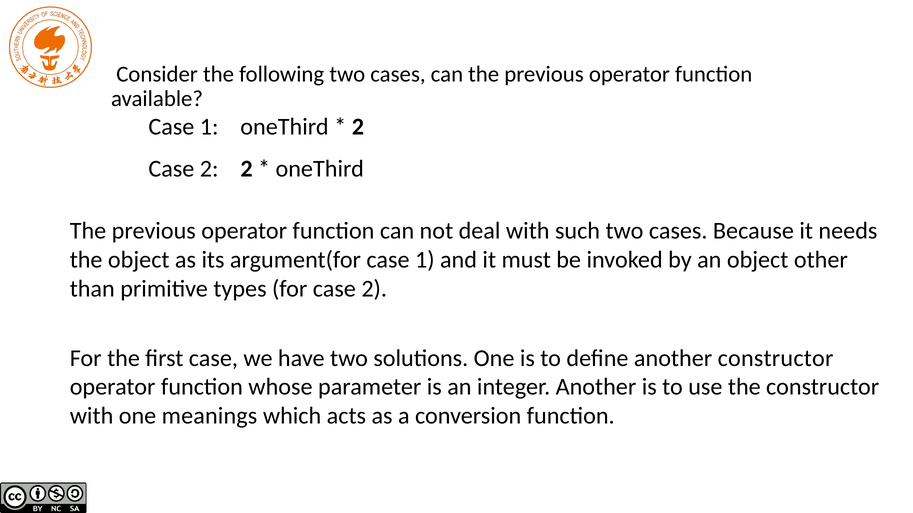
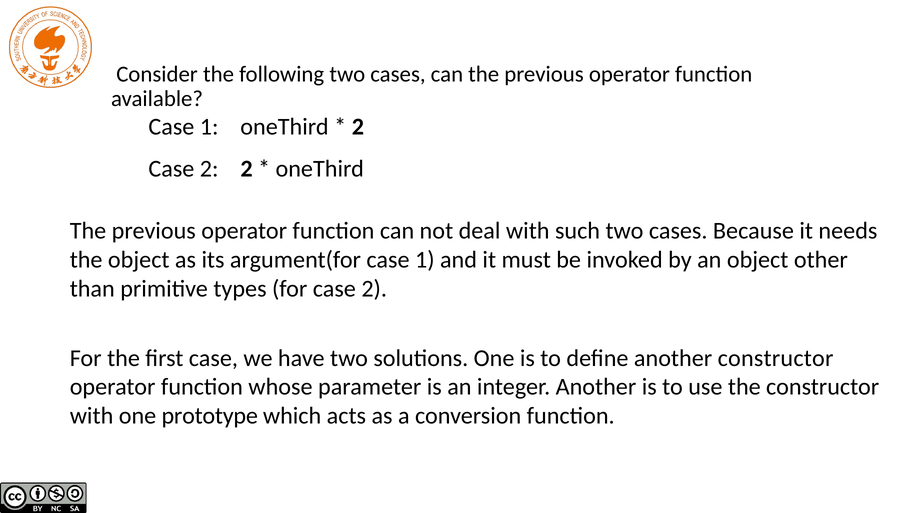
meanings: meanings -> prototype (210, 416)
